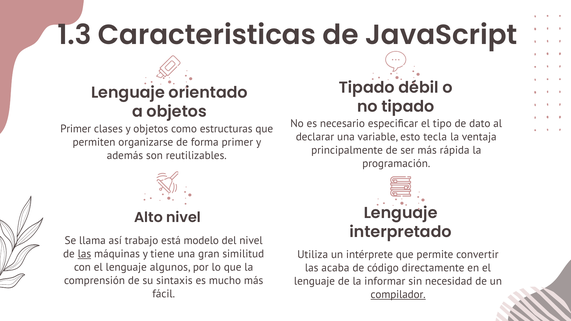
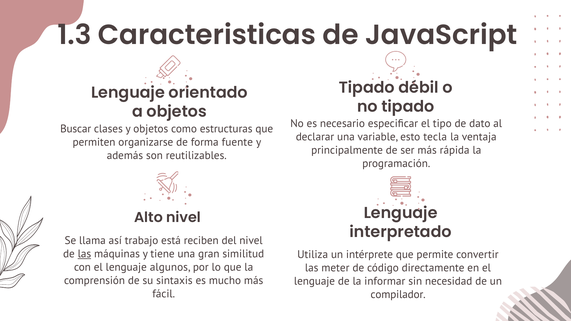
Primer: Primer -> Buscar (76, 129)
forma primer: primer -> fuente (237, 142)
modelo: modelo -> reciben (201, 241)
acaba: acaba -> meter (335, 268)
compilador underline: present -> none (398, 295)
